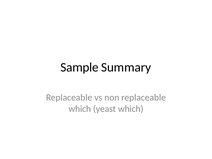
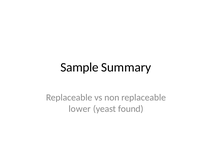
which: which -> lower (80, 109)
yeast which: which -> found (131, 109)
